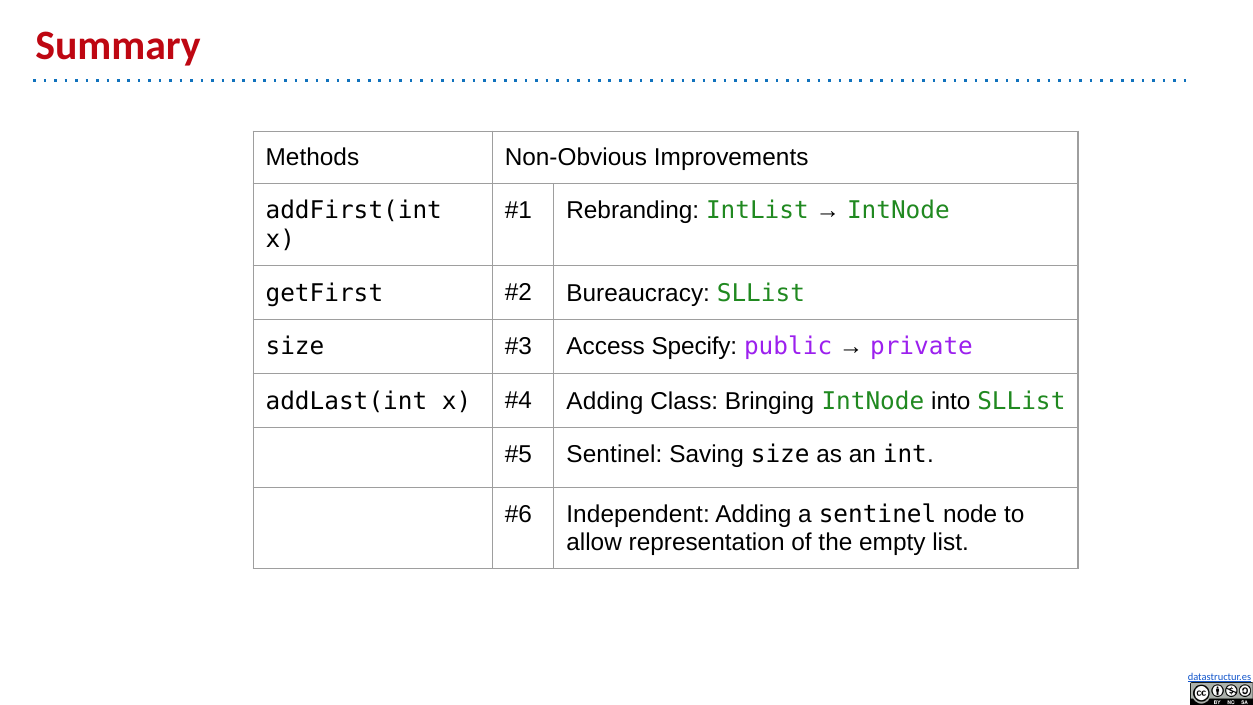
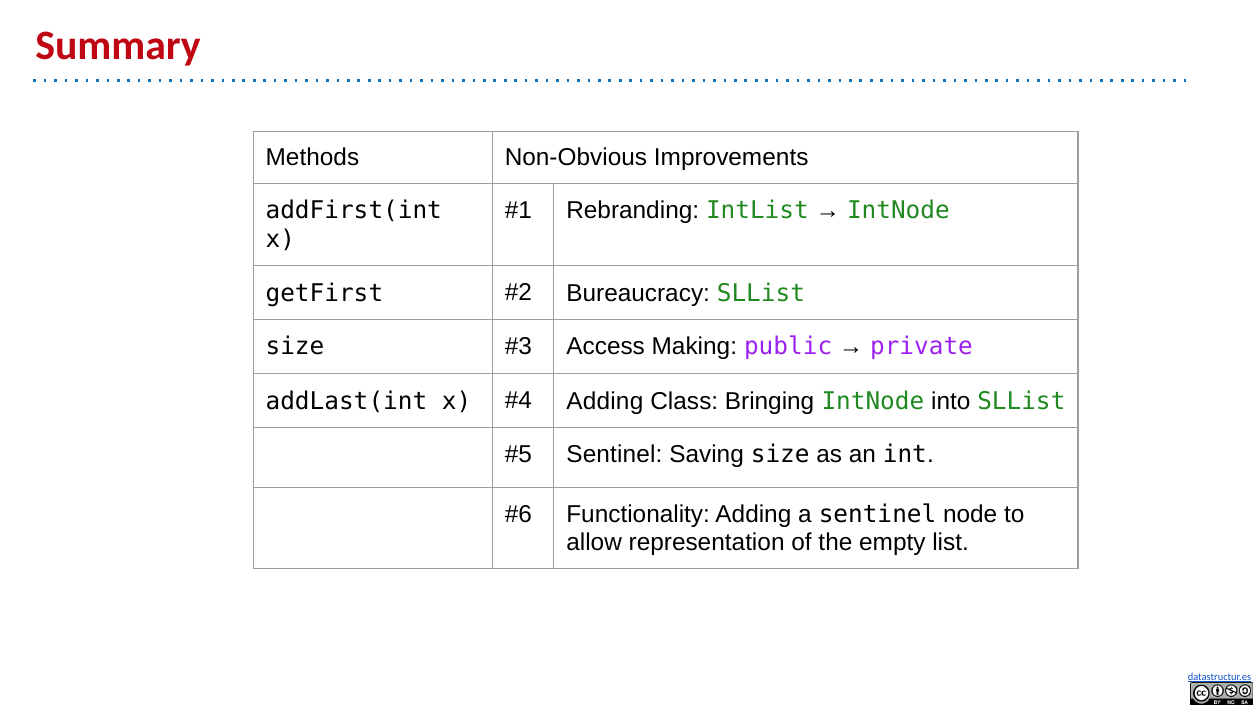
Specify: Specify -> Making (694, 347)
Independent: Independent -> Functionality (638, 515)
